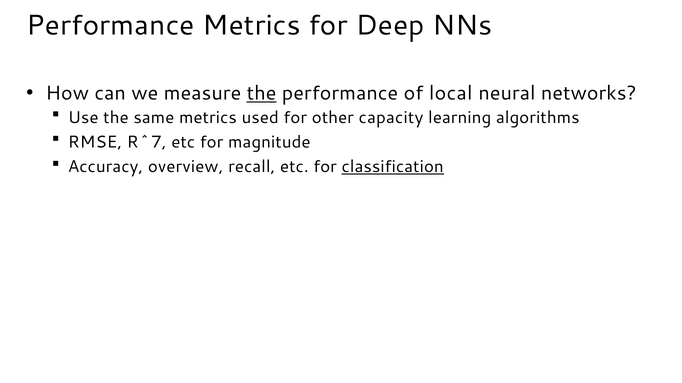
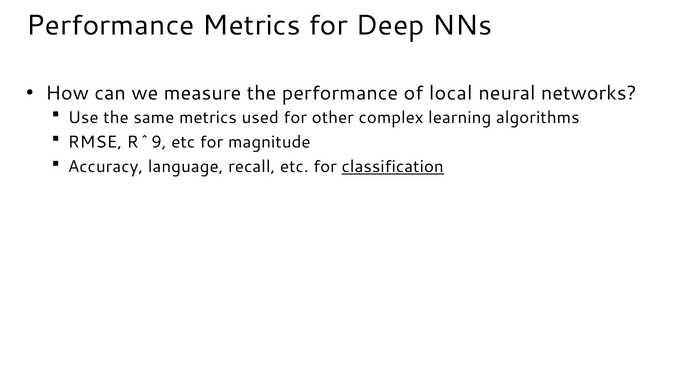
the underline: present -> none (262, 93)
capacity: capacity -> complex (391, 118)
R^7: R^7 -> R^9 (147, 142)
overview: overview -> language (186, 167)
